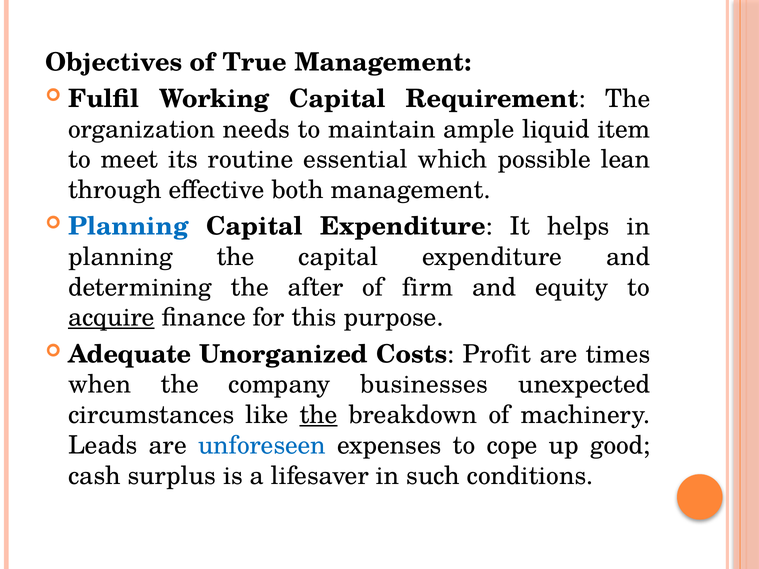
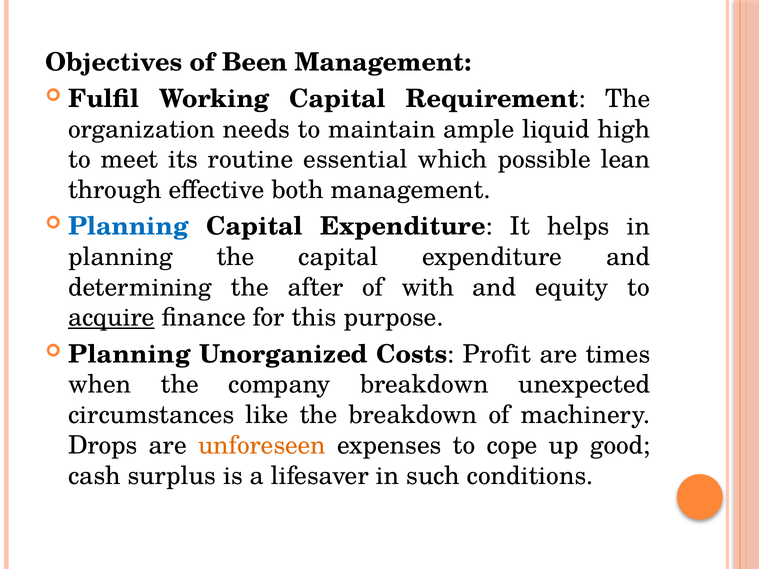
True: True -> Been (255, 62)
item: item -> high (624, 129)
firm: firm -> with (428, 287)
Adequate: Adequate -> Planning (129, 354)
company businesses: businesses -> breakdown (424, 385)
the underline: present -> none (319, 415)
Leads: Leads -> Drops (103, 446)
unforeseen colour: blue -> orange (262, 446)
